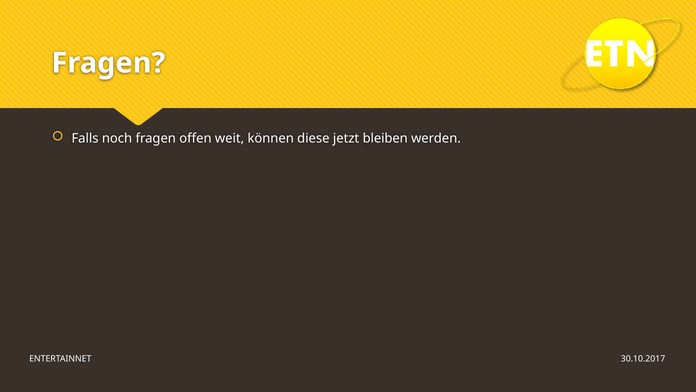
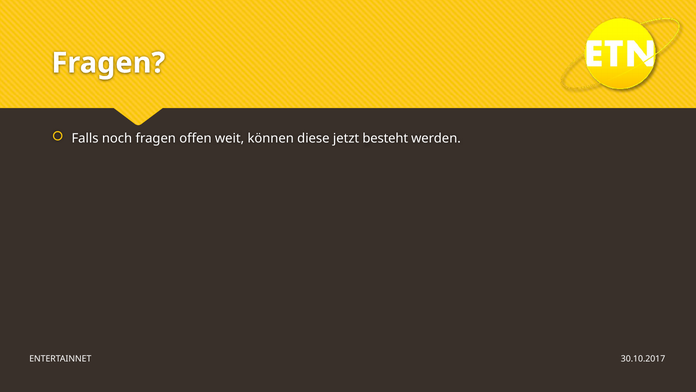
bleiben: bleiben -> besteht (385, 138)
